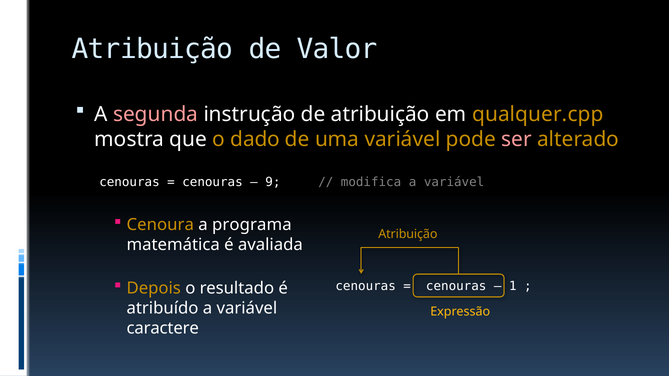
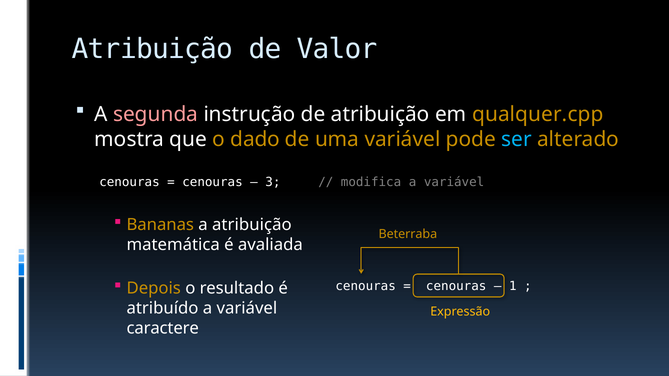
ser colour: pink -> light blue (517, 139)
9: 9 -> 3 (273, 182)
Cenoura: Cenoura -> Bananas (160, 225)
a programa: programa -> atribuição (252, 225)
Atribuição: Atribuição -> Beterraba (408, 234)
